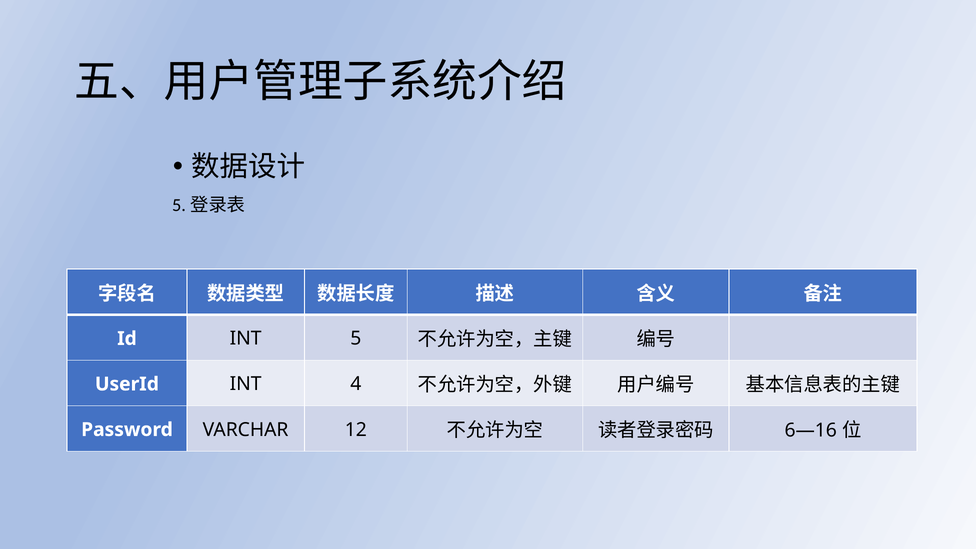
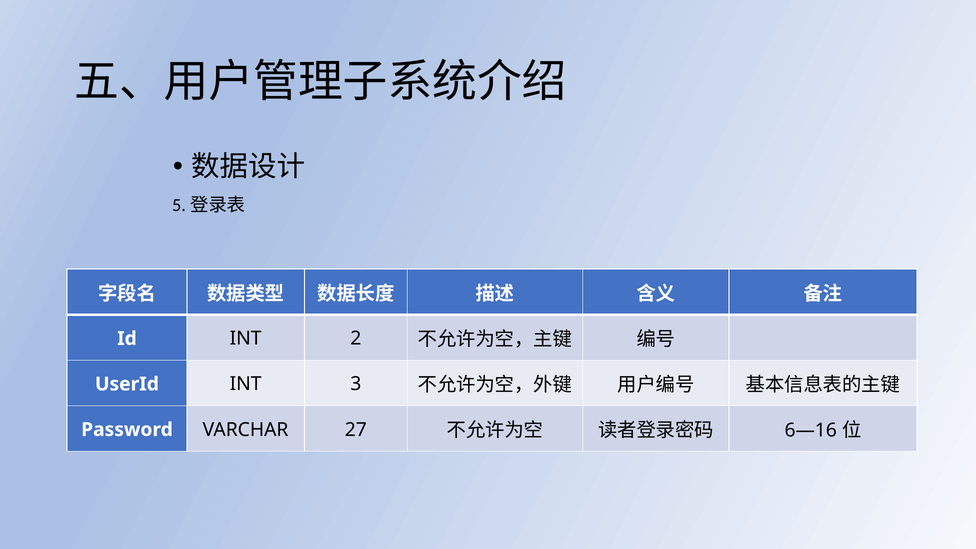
5: 5 -> 2 (356, 339)
4: 4 -> 3 (356, 384)
12: 12 -> 27 (356, 430)
